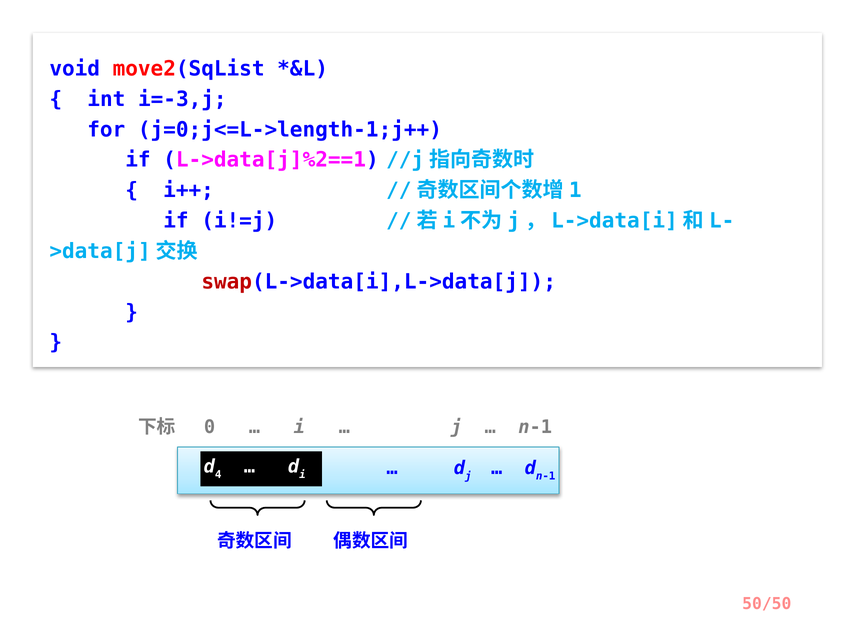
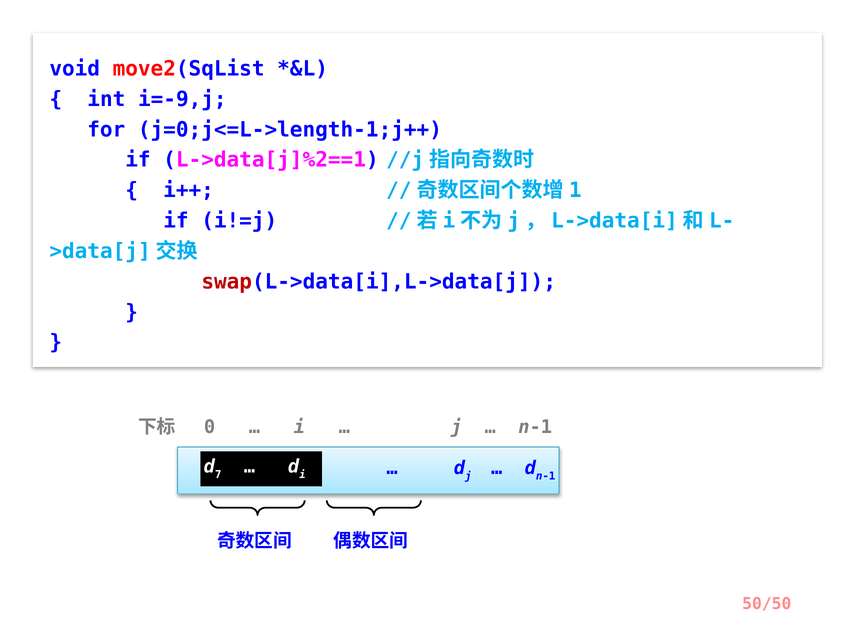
i=-3,j: i=-3,j -> i=-9,j (182, 99)
4: 4 -> 7 (218, 474)
